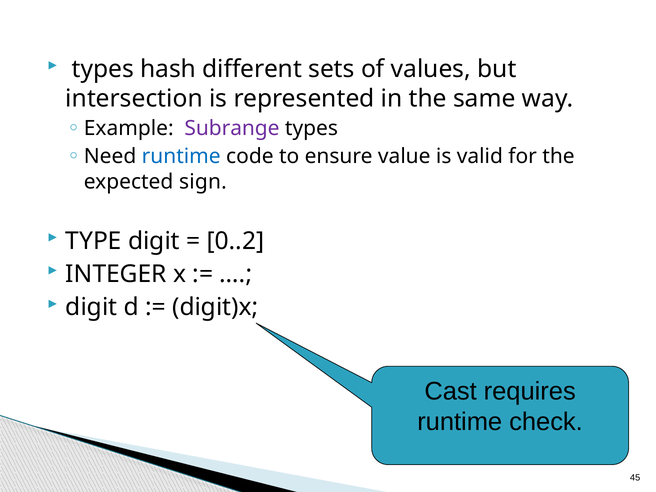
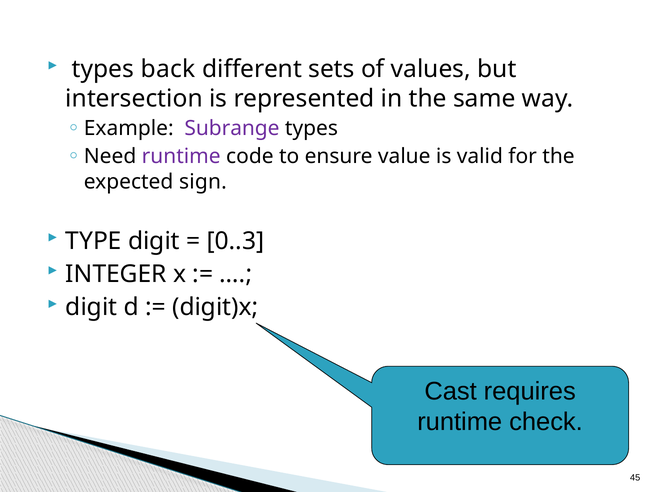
hash: hash -> back (168, 69)
runtime colour: blue -> purple (181, 157)
0..2: 0..2 -> 0..3 (235, 241)
